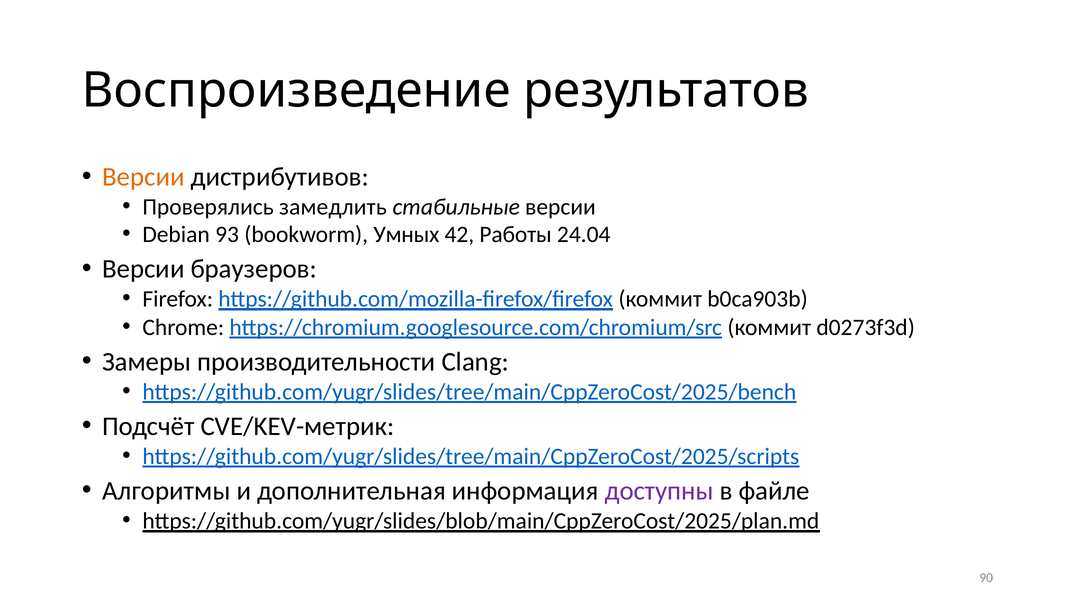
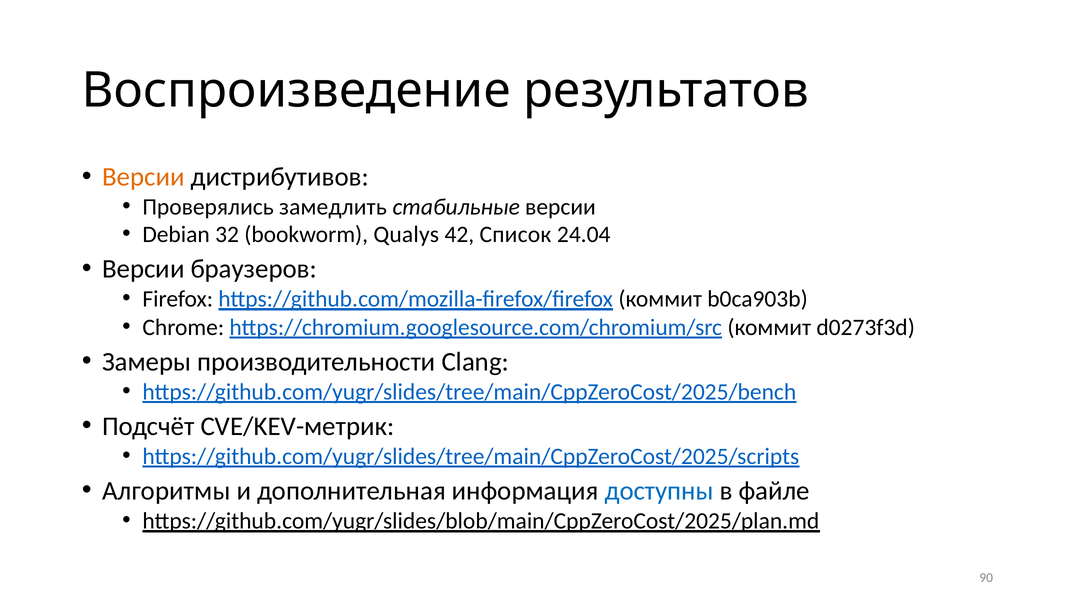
93: 93 -> 32 (227, 235)
Умных: Умных -> Qualys (406, 235)
Работы: Работы -> Список (515, 235)
доступны colour: purple -> blue (659, 491)
